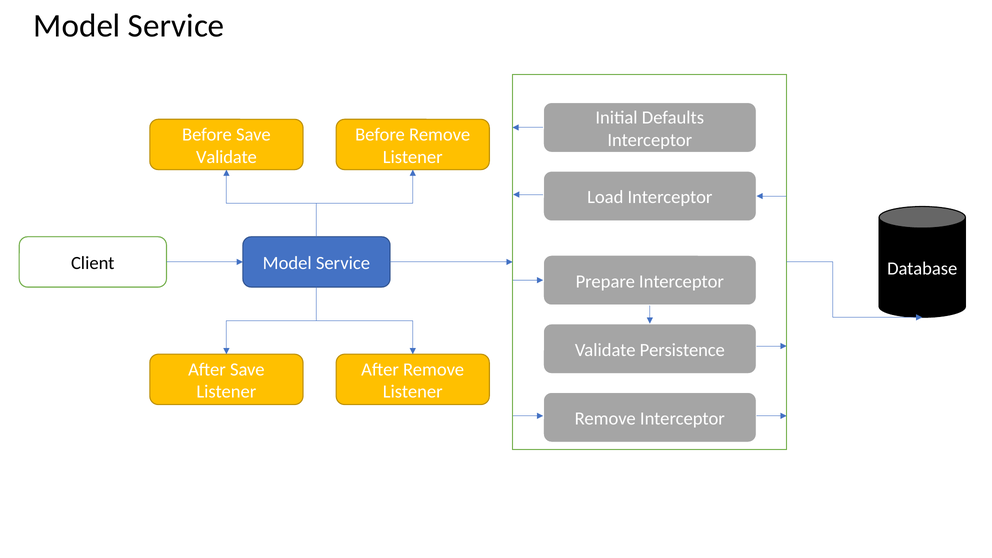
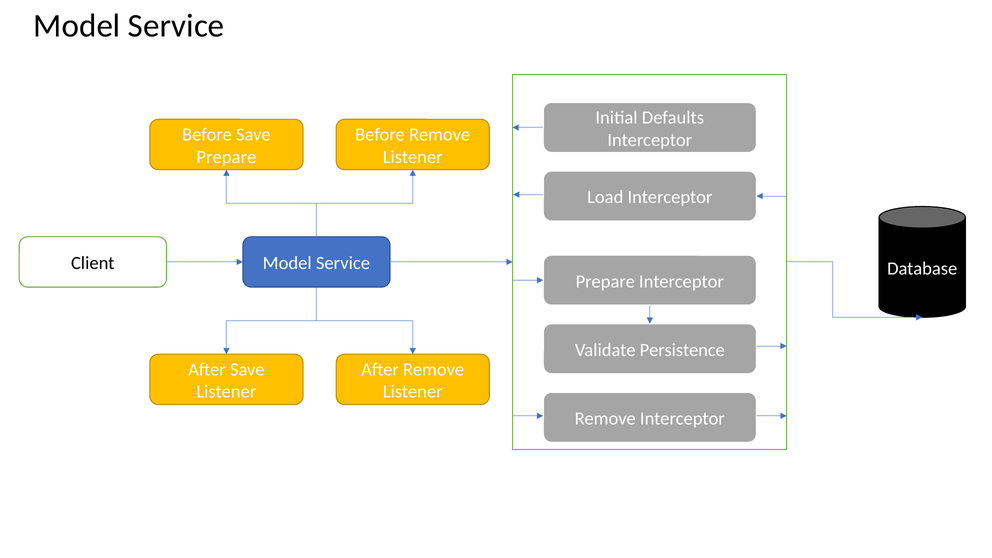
Validate: Validate -> Prepare (226, 157)
